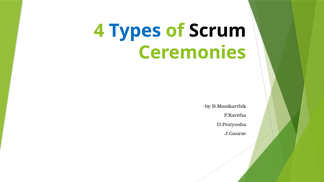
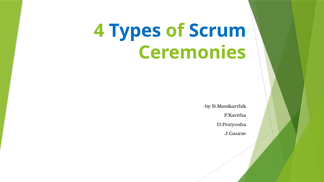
Scrum colour: black -> blue (217, 31)
